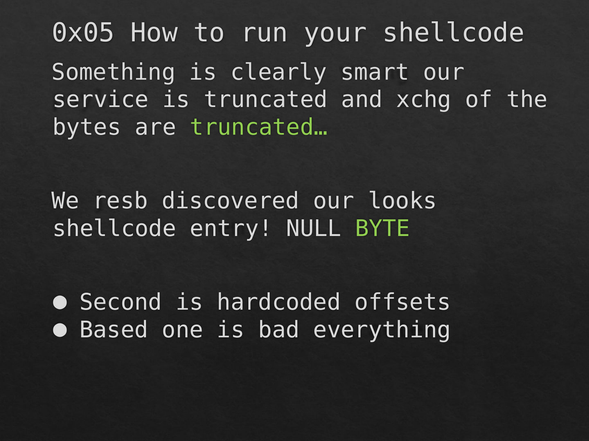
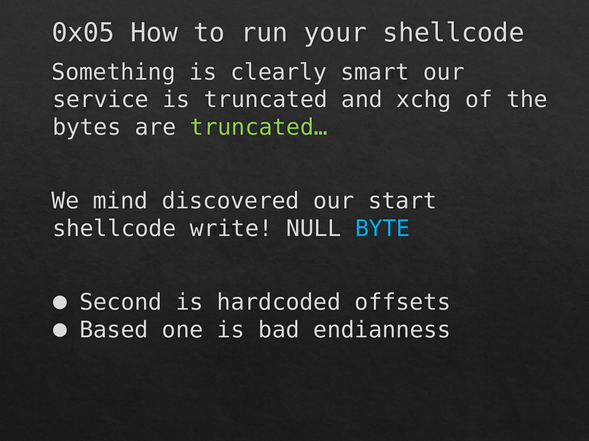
resb: resb -> mind (120, 201)
looks: looks -> start (403, 201)
entry: entry -> write (231, 229)
BYTE colour: light green -> light blue (383, 229)
everything: everything -> endianness (382, 330)
